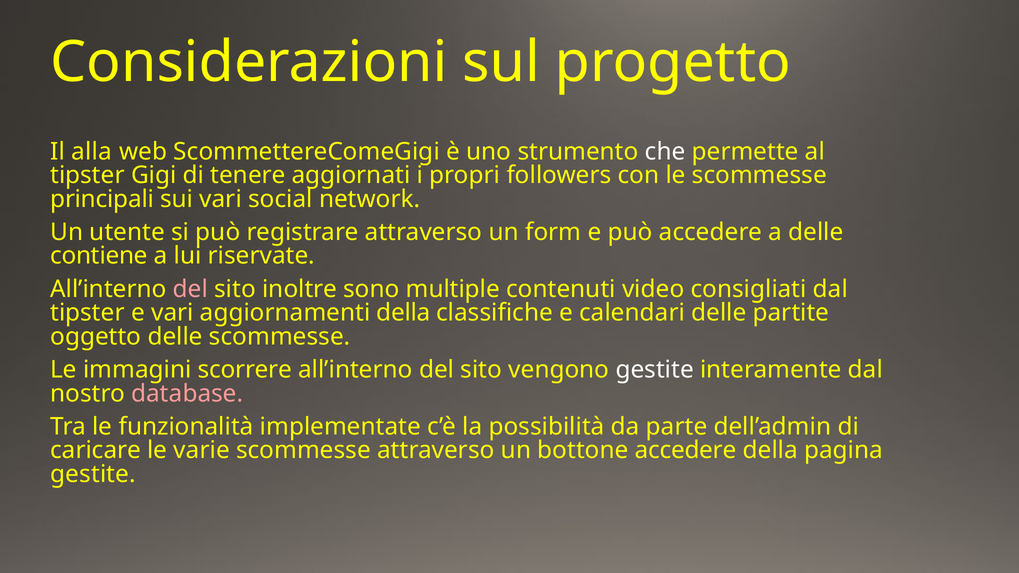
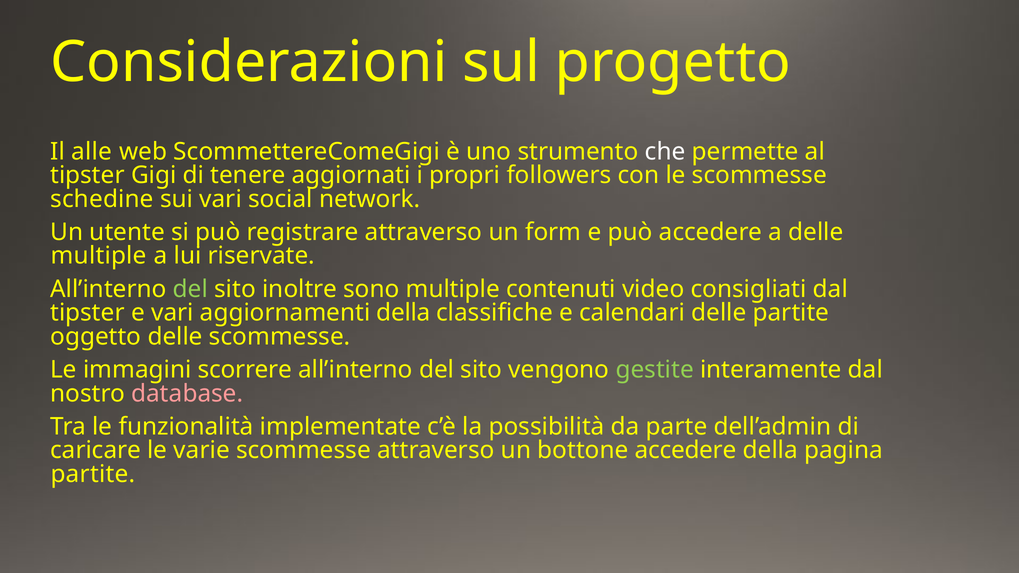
alla: alla -> alle (92, 152)
principali: principali -> schedine (102, 199)
contiene: contiene -> multiple (99, 256)
del colour: pink -> light green (190, 289)
gestite colour: white -> light green (655, 370)
gestite: gestite -> partite (93, 474)
